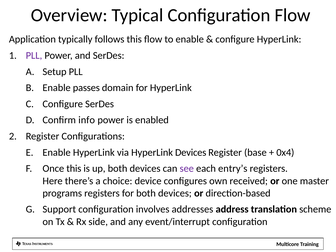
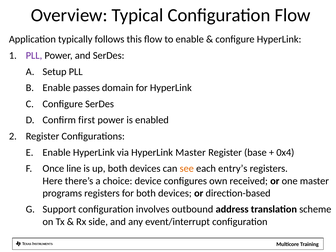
info: info -> first (87, 120)
HyperLink Devices: Devices -> Master (191, 152)
Once this: this -> line (74, 169)
see colour: purple -> orange (187, 169)
addresses: addresses -> outbound (192, 209)
